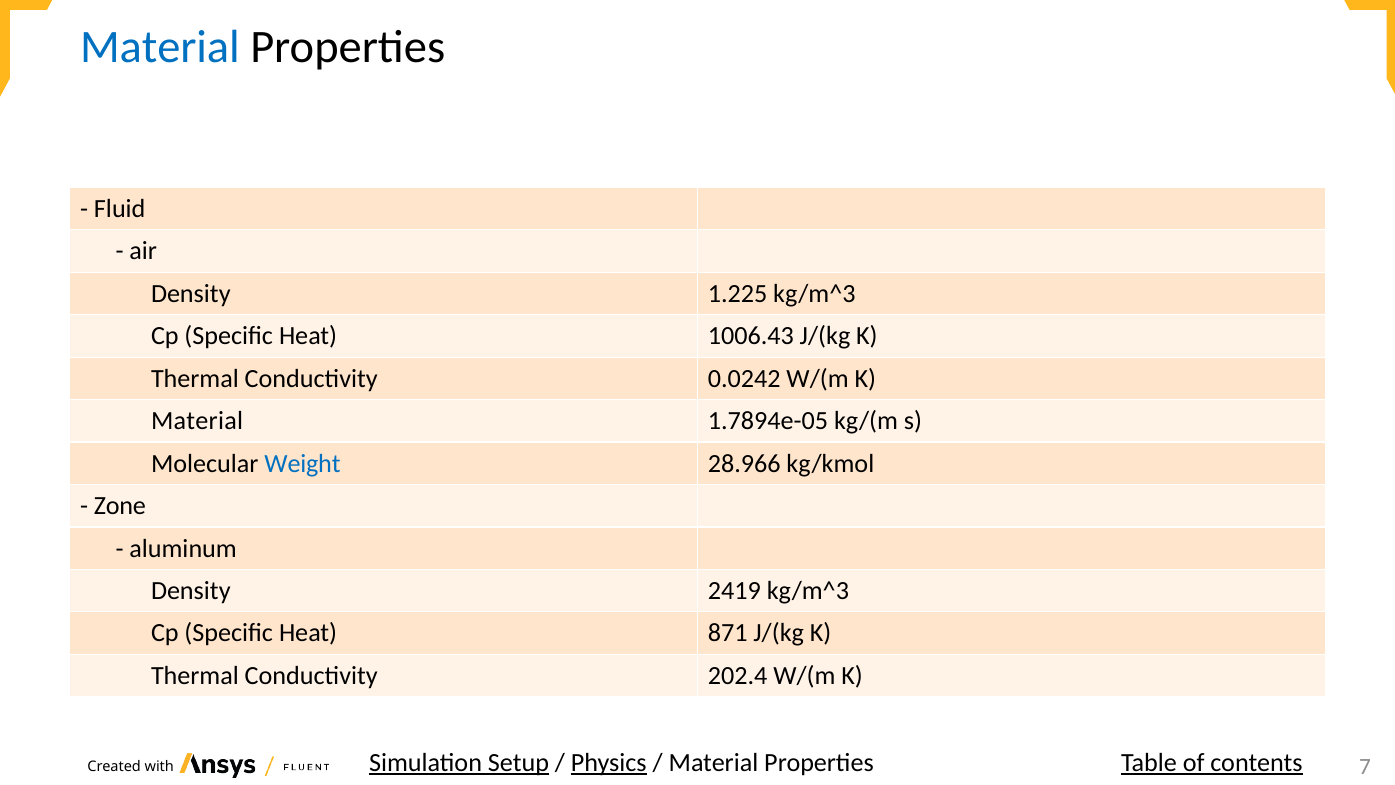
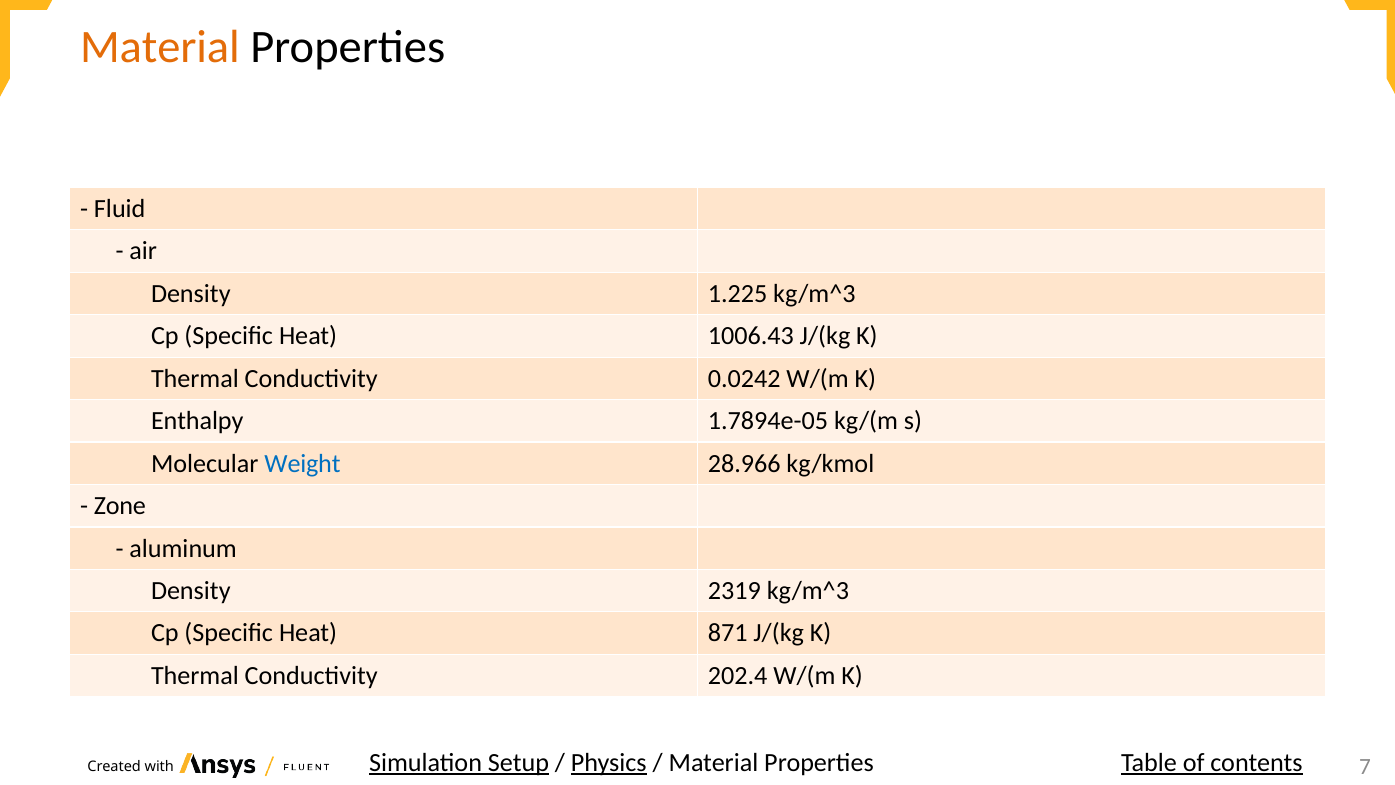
Material colour: blue -> orange (160, 47)
Material: Material -> Enthalpy (197, 421)
2419: 2419 -> 2319 (734, 591)
